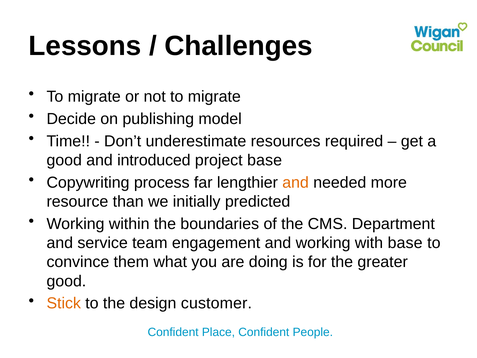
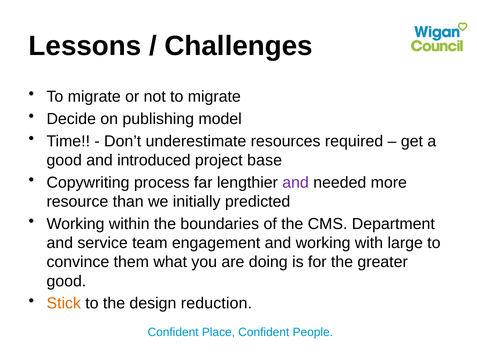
and colour: orange -> purple (296, 182)
with base: base -> large (405, 243)
customer: customer -> reduction (216, 303)
